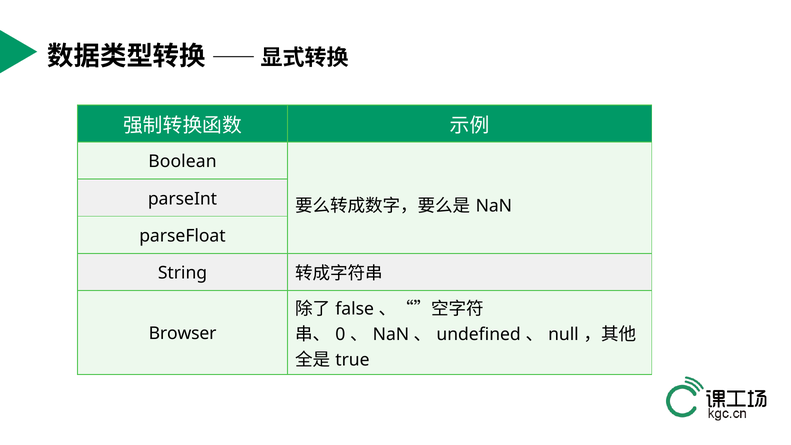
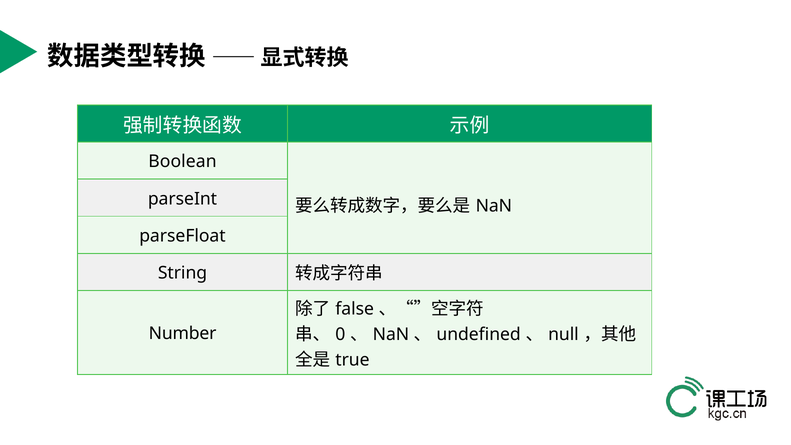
Browser: Browser -> Number (183, 333)
